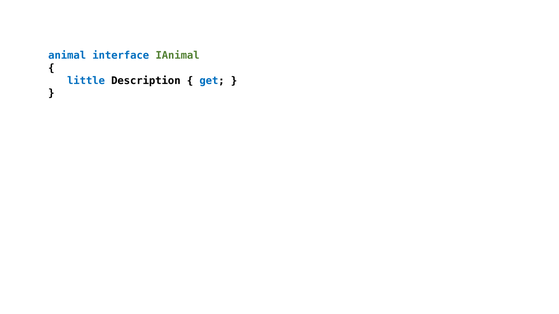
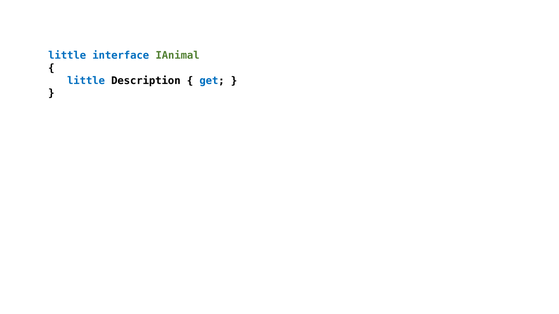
animal: animal -> little (67, 56)
